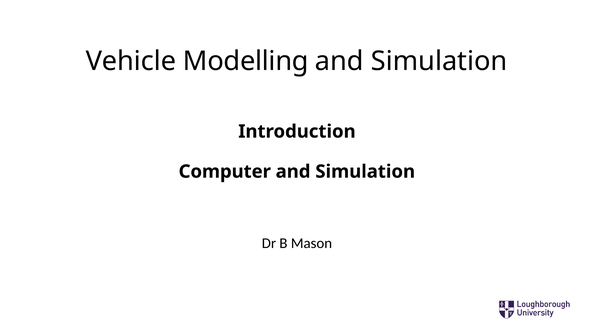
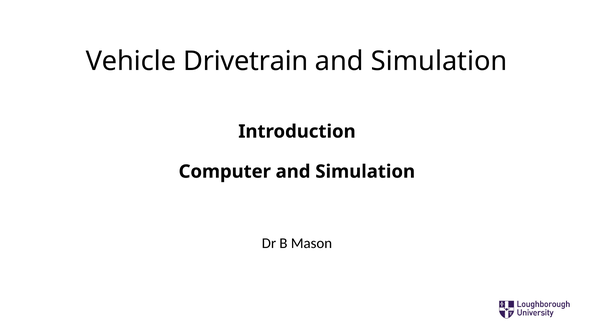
Modelling: Modelling -> Drivetrain (246, 61)
